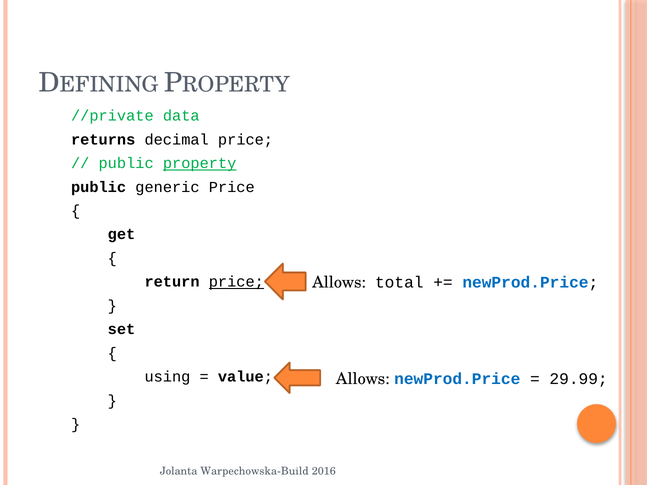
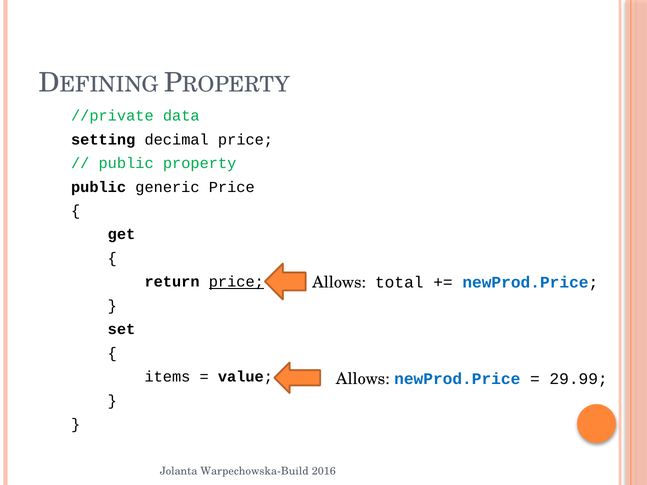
returns: returns -> setting (103, 140)
property underline: present -> none (200, 163)
using: using -> items (167, 377)
